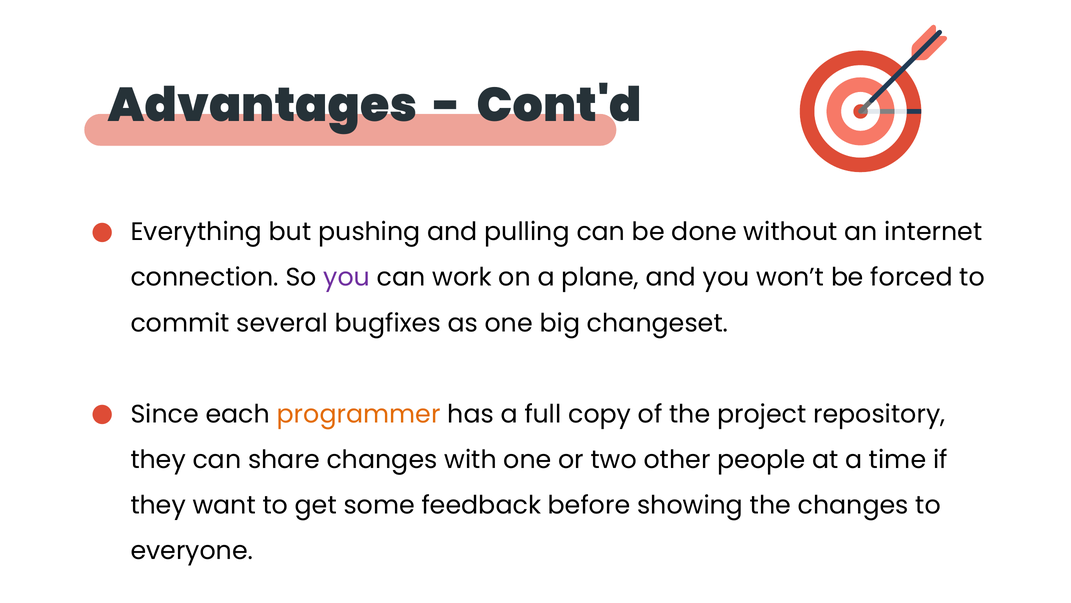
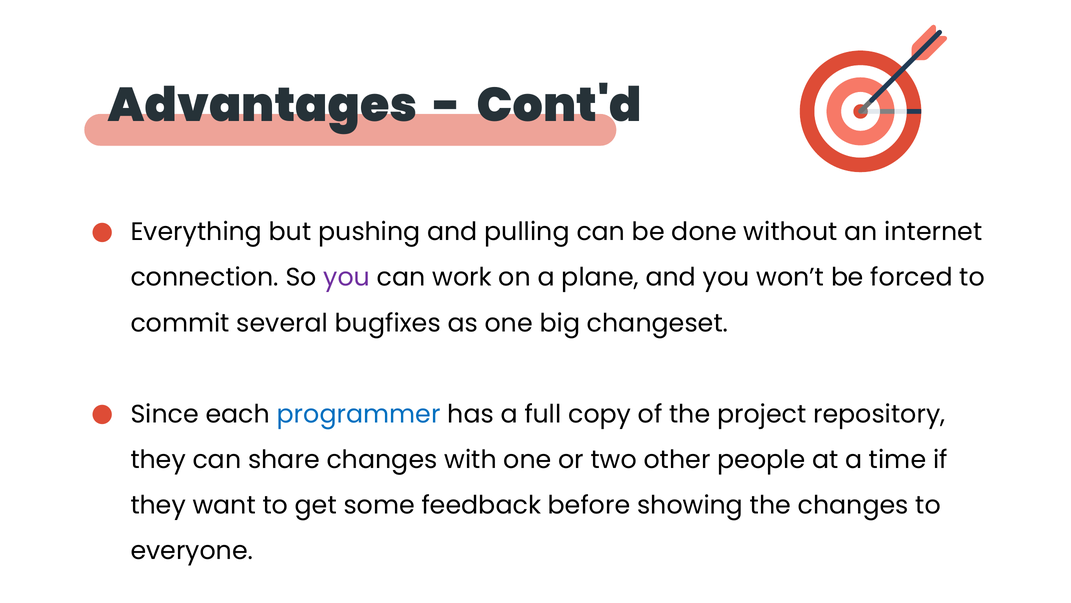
programmer colour: orange -> blue (359, 414)
